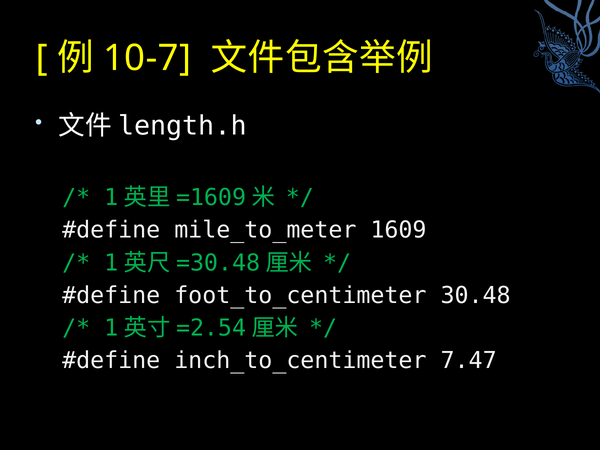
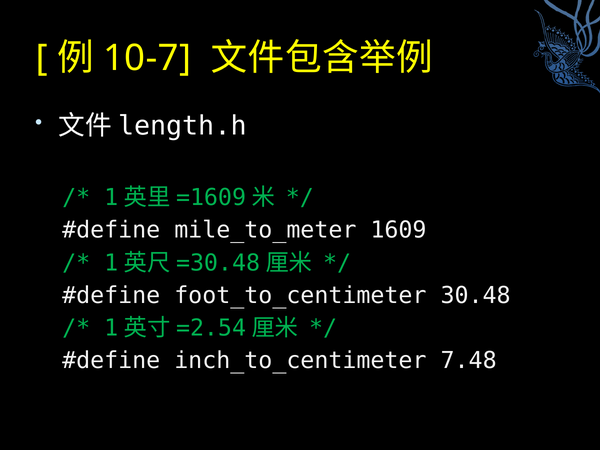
7.47: 7.47 -> 7.48 (469, 361)
